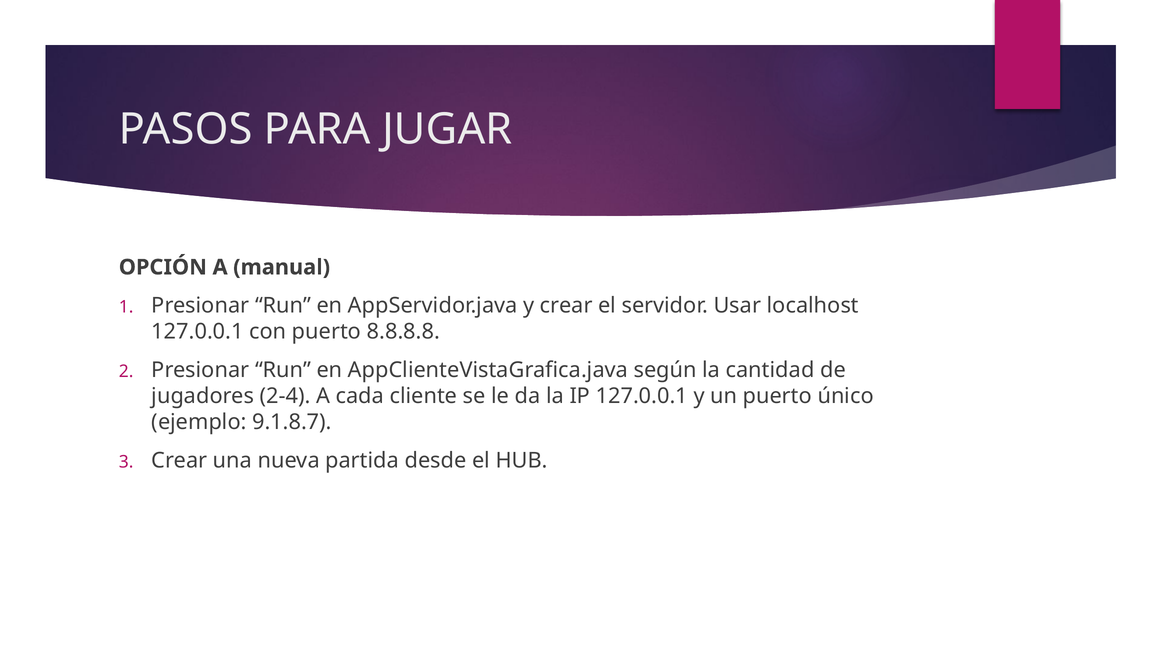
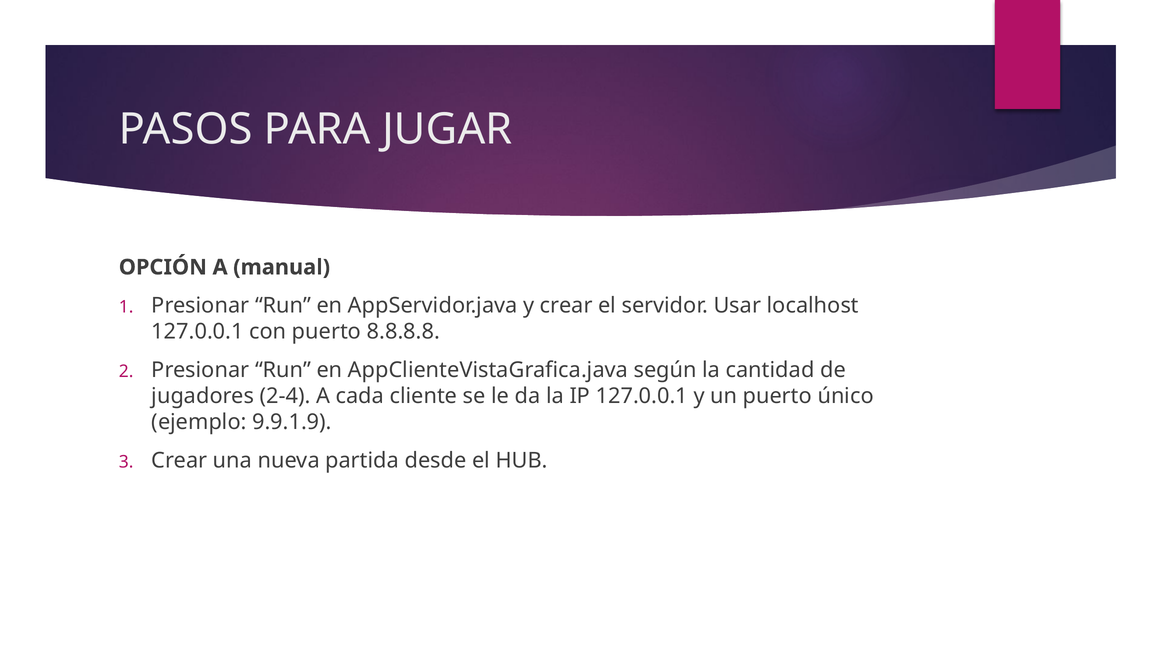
9.1.8.7: 9.1.8.7 -> 9.9.1.9 (292, 422)
